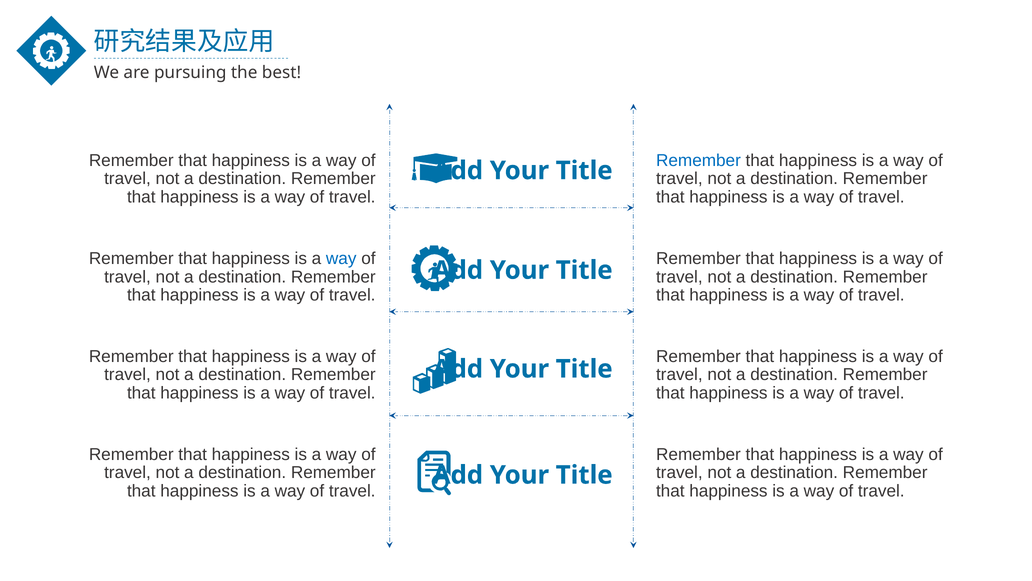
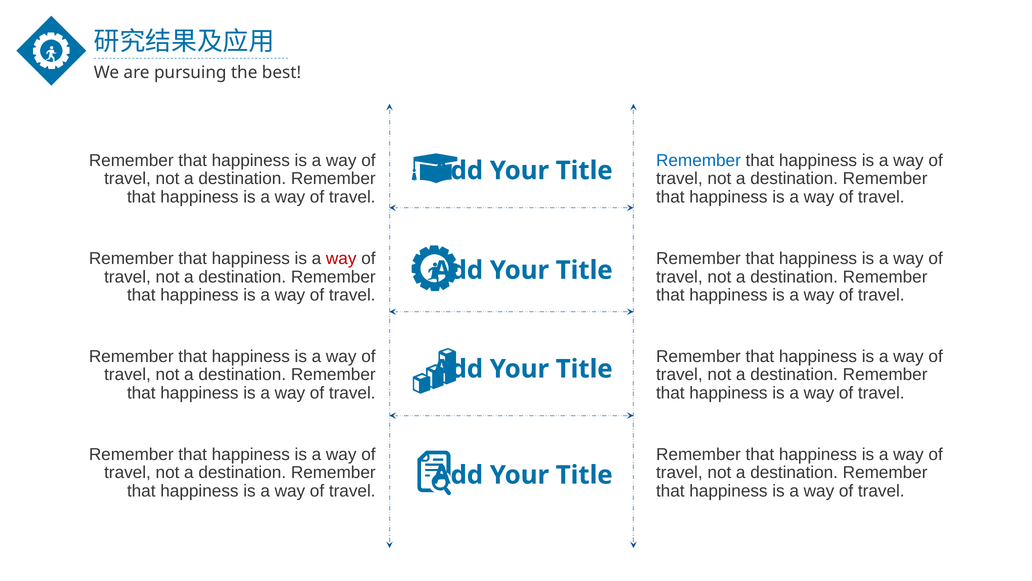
way colour: blue -> red (341, 258)
